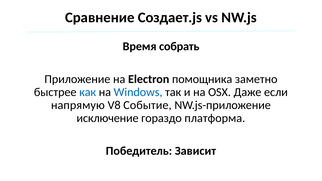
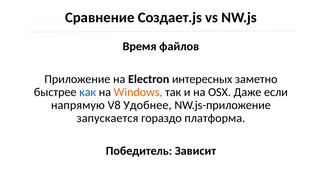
собрать: собрать -> файлов (179, 46)
помощника: помощника -> интересных (202, 79)
Windows colour: blue -> orange (138, 92)
Событие: Событие -> Удобнее (147, 105)
исключение: исключение -> запускается (107, 118)
